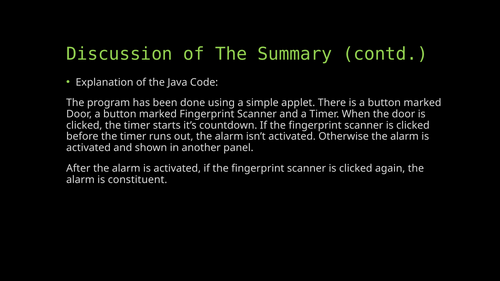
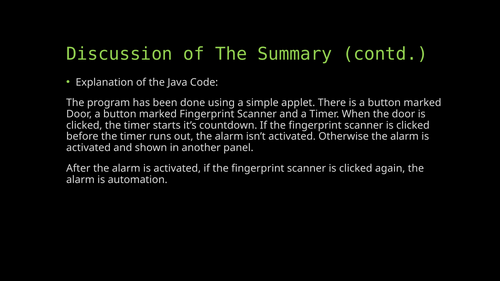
constituent: constituent -> automation (138, 180)
